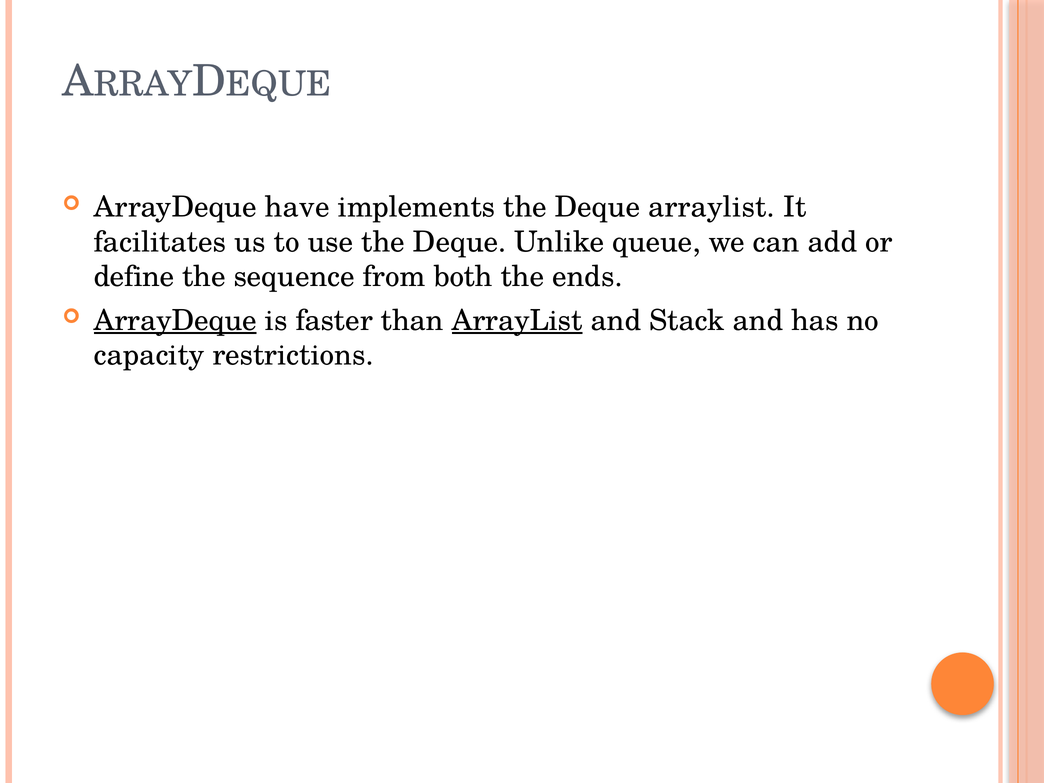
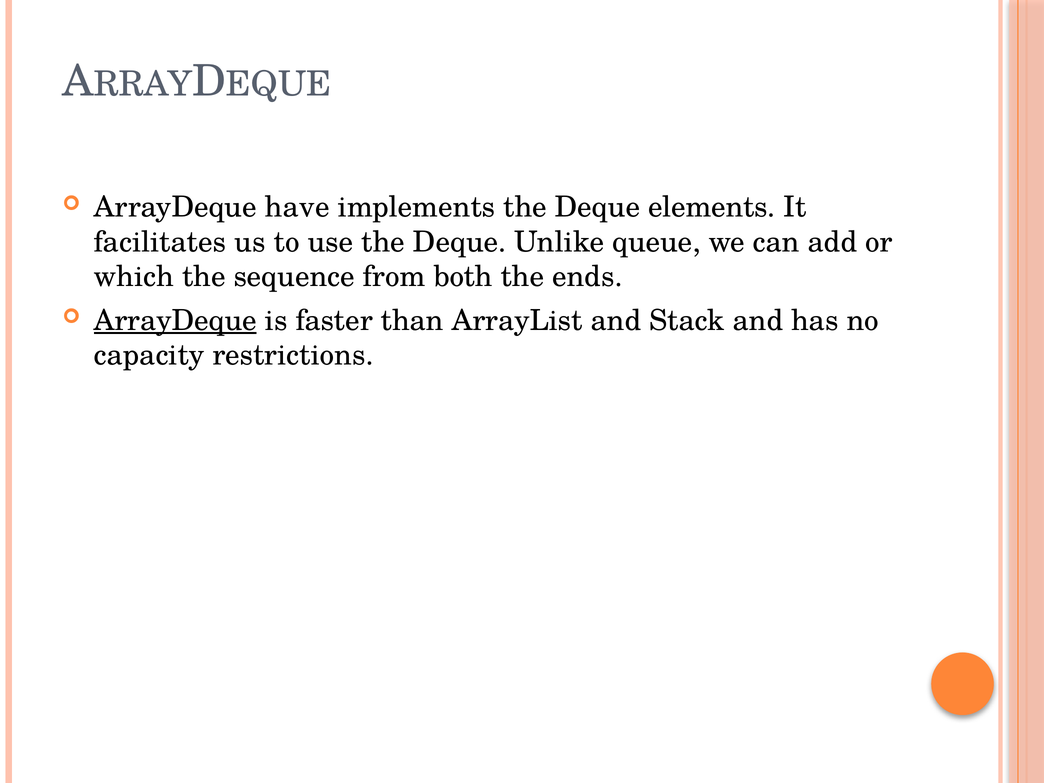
Deque arraylist: arraylist -> elements (712, 207)
define: define -> which (134, 277)
ArrayList underline: present -> none (517, 320)
